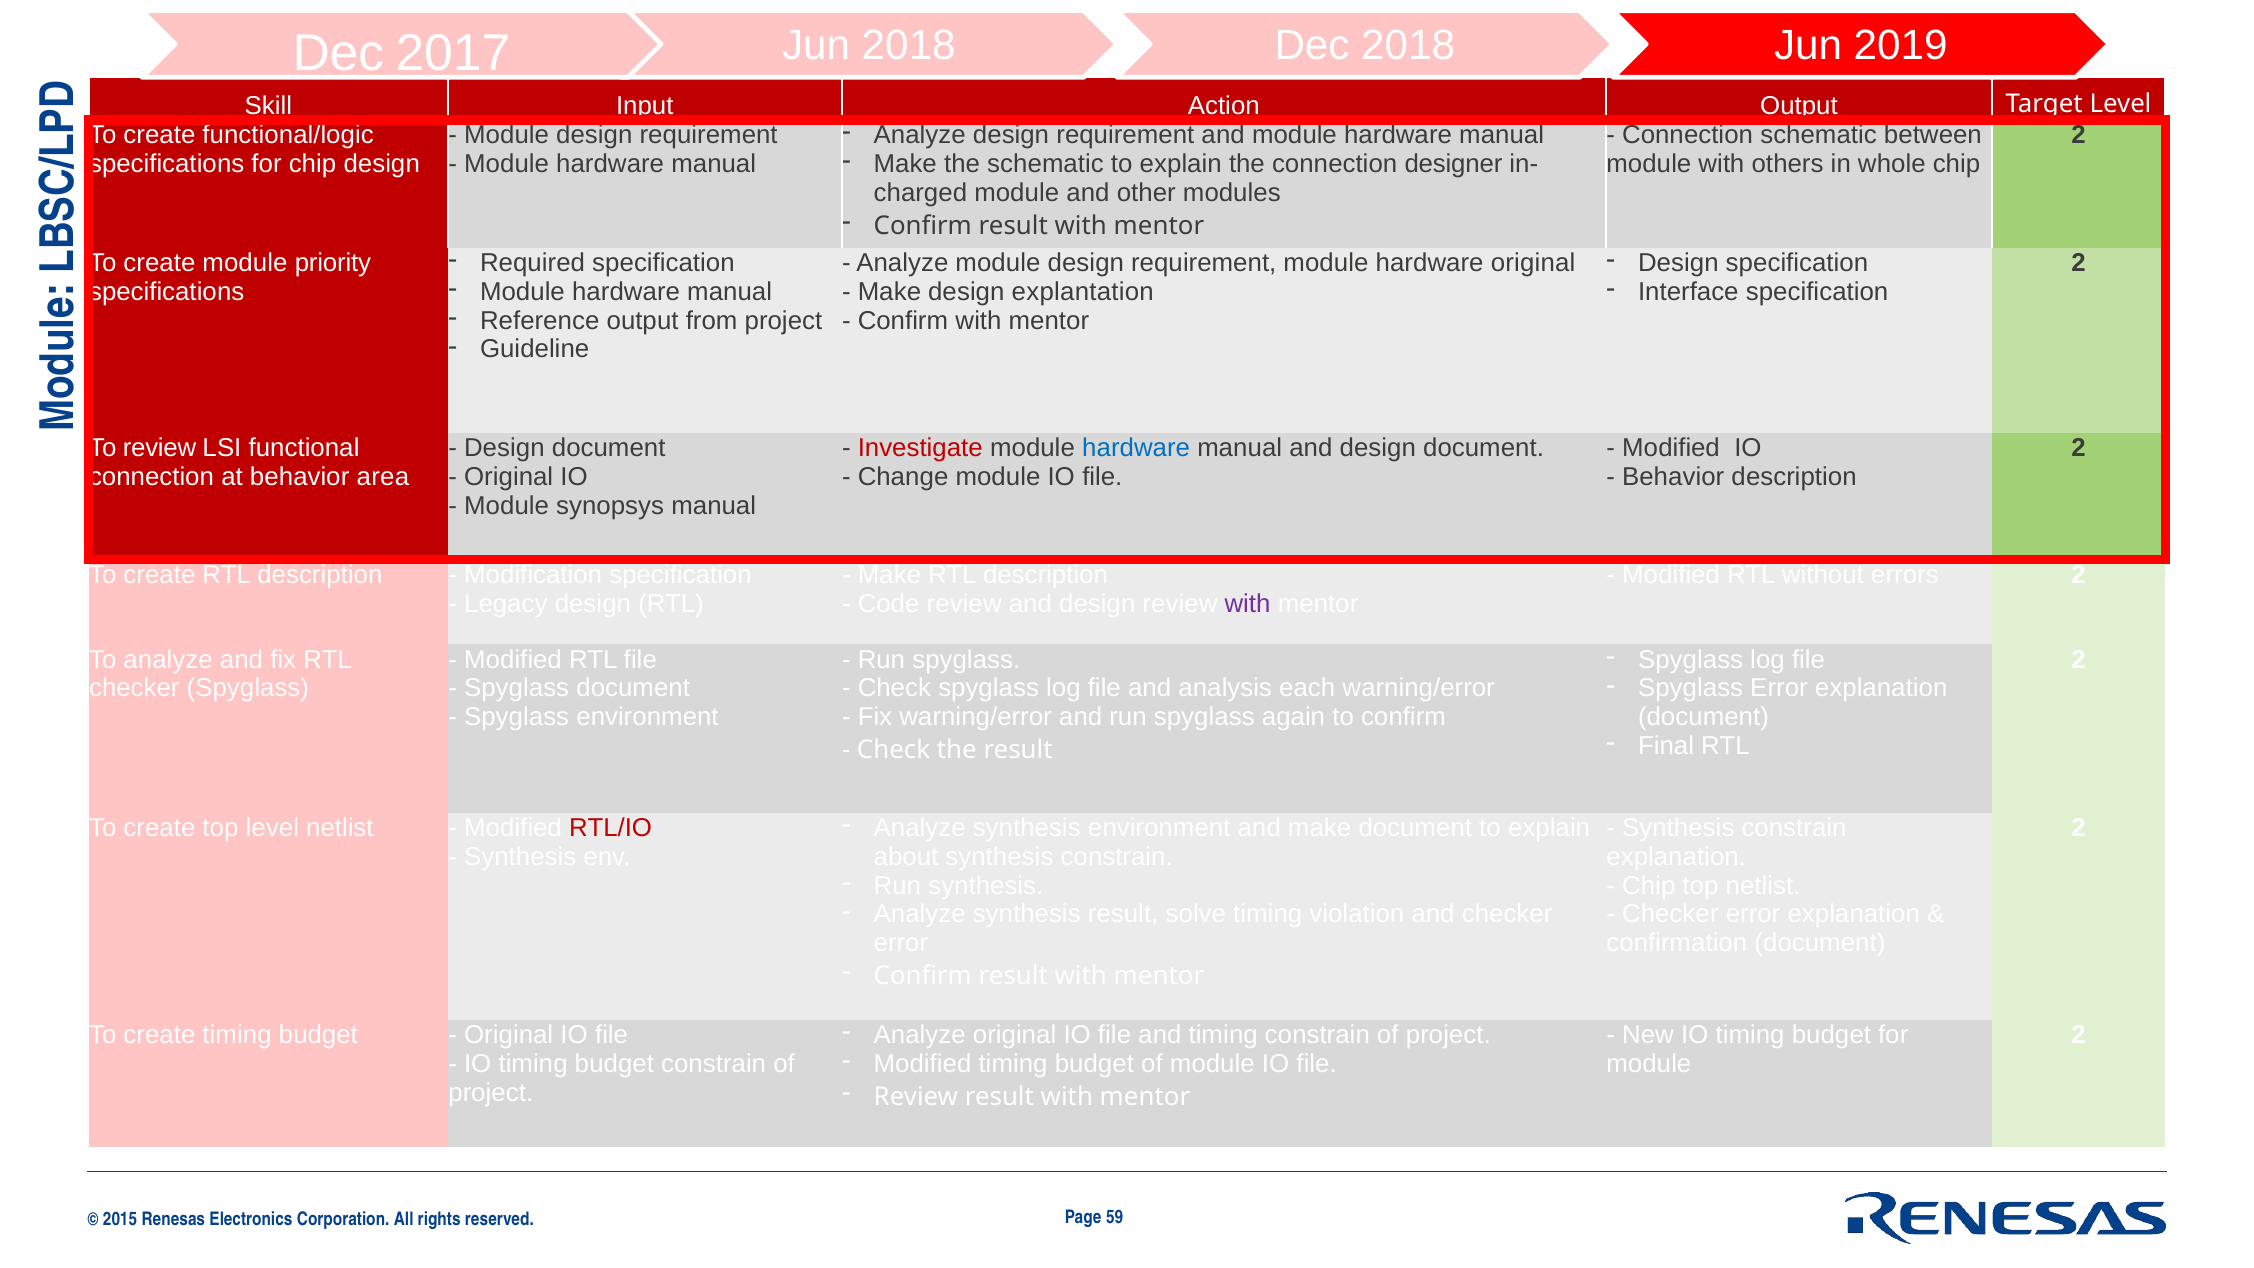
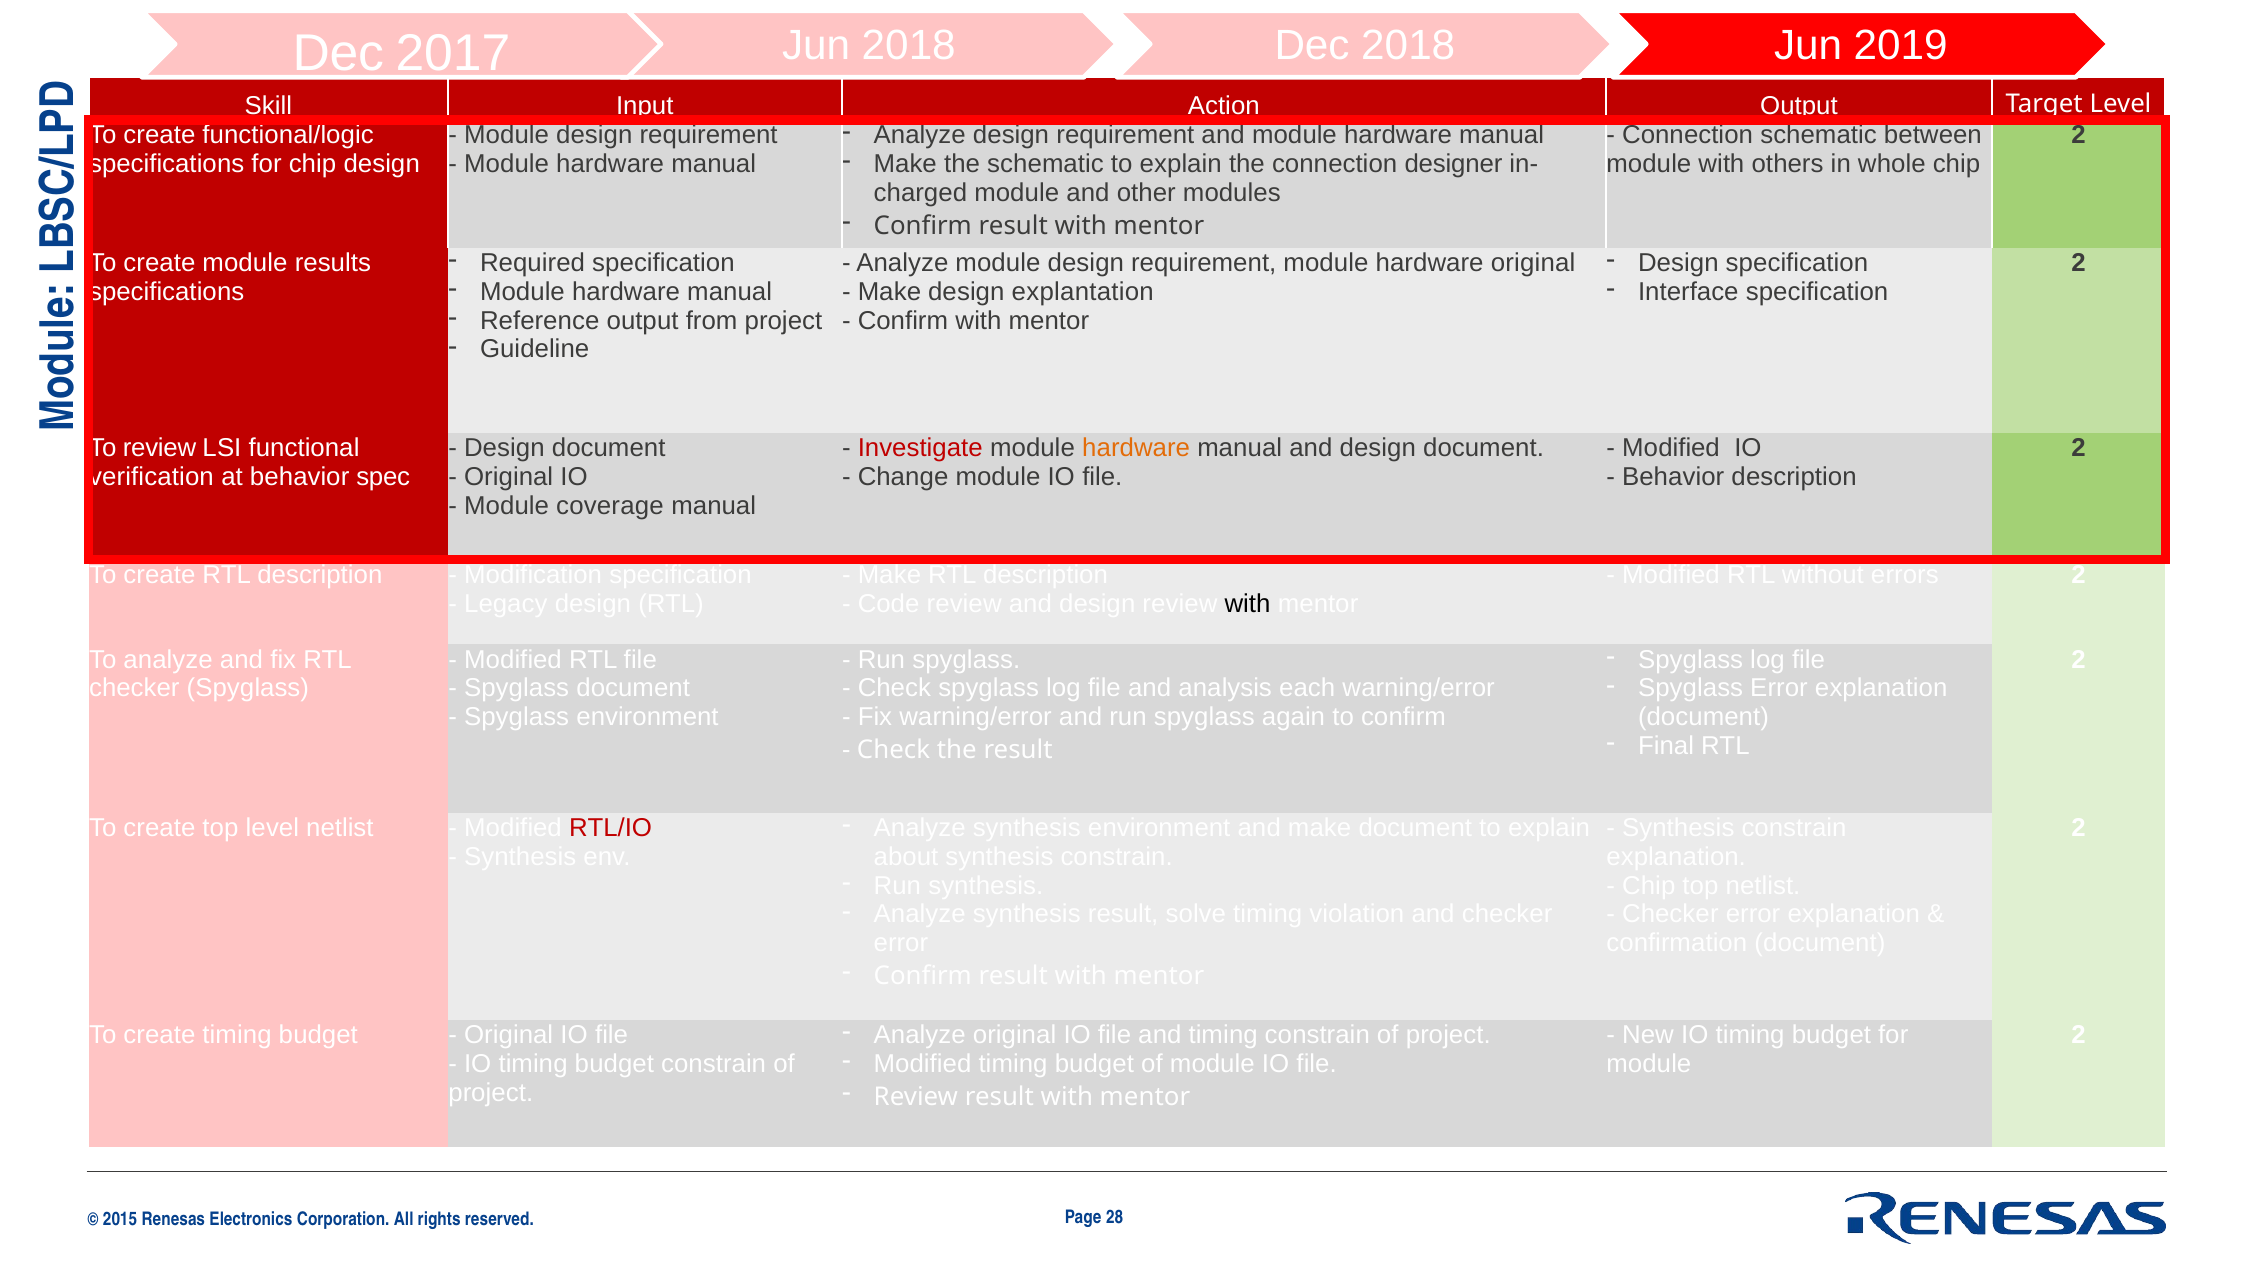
priority: priority -> results (333, 263)
hardware colour: blue -> orange (1136, 448)
connection: connection -> verification (151, 477)
area: area -> spec (383, 477)
synopsys: synopsys -> coverage (610, 506)
with colour: purple -> black (1248, 604)
59: 59 -> 28 (1115, 1217)
